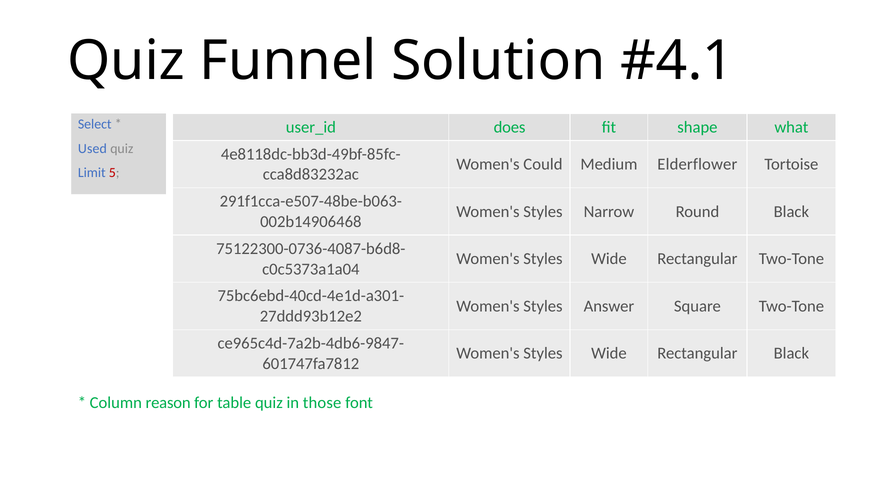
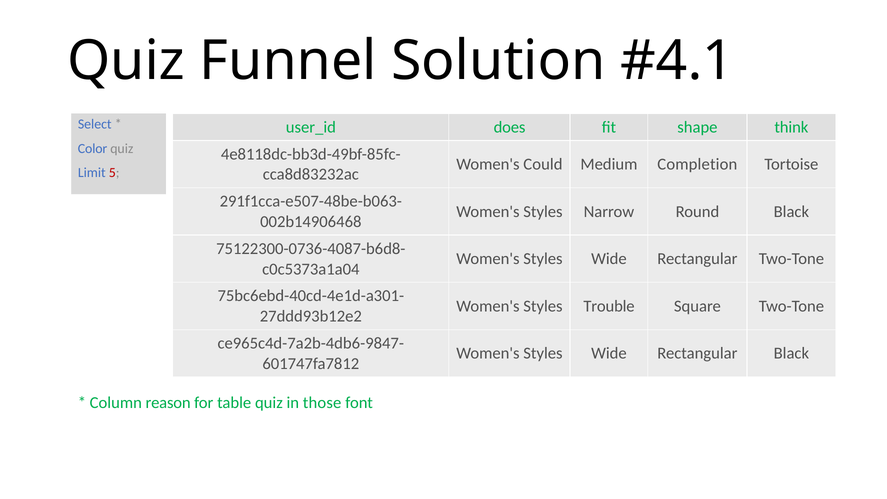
what: what -> think (791, 127)
Used: Used -> Color (93, 148)
Elderflower: Elderflower -> Completion (697, 164)
Answer: Answer -> Trouble (609, 306)
